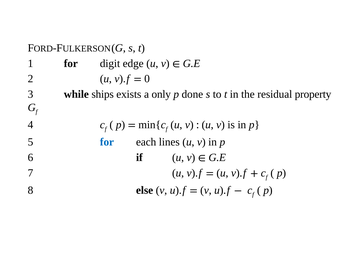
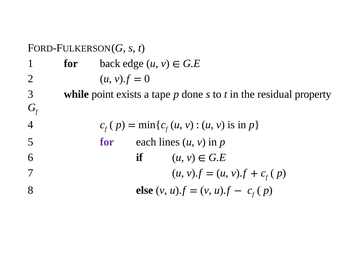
digit: digit -> back (110, 63)
ships: ships -> point (103, 94)
only: only -> tape (161, 94)
for colour: blue -> purple (107, 142)
